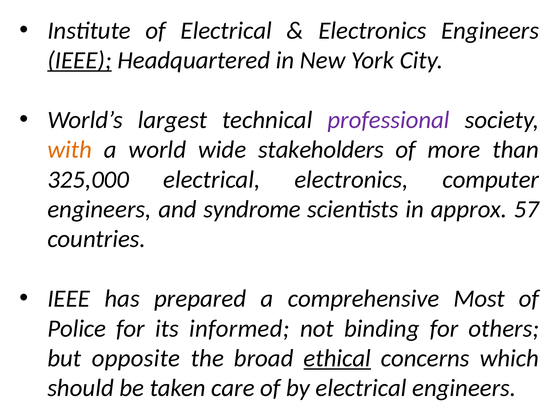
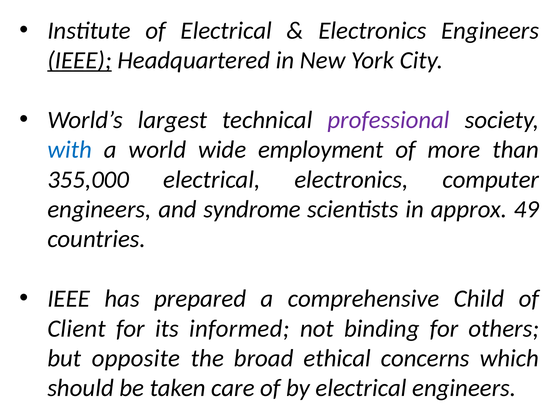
with colour: orange -> blue (70, 150)
stakeholders: stakeholders -> employment (321, 150)
325,000: 325,000 -> 355,000 (88, 180)
57: 57 -> 49 (527, 209)
Most: Most -> Child (479, 299)
Police: Police -> Client (77, 329)
ethical underline: present -> none (337, 359)
